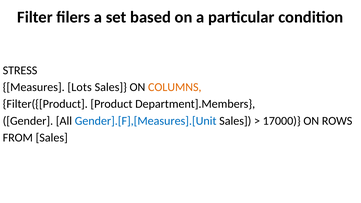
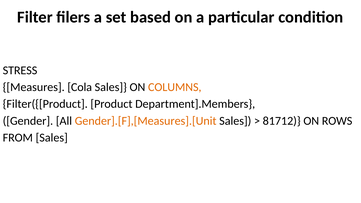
Lots: Lots -> Cola (80, 87)
Gender].[F],[Measures].[Unit colour: blue -> orange (146, 121)
17000: 17000 -> 81712 (282, 121)
